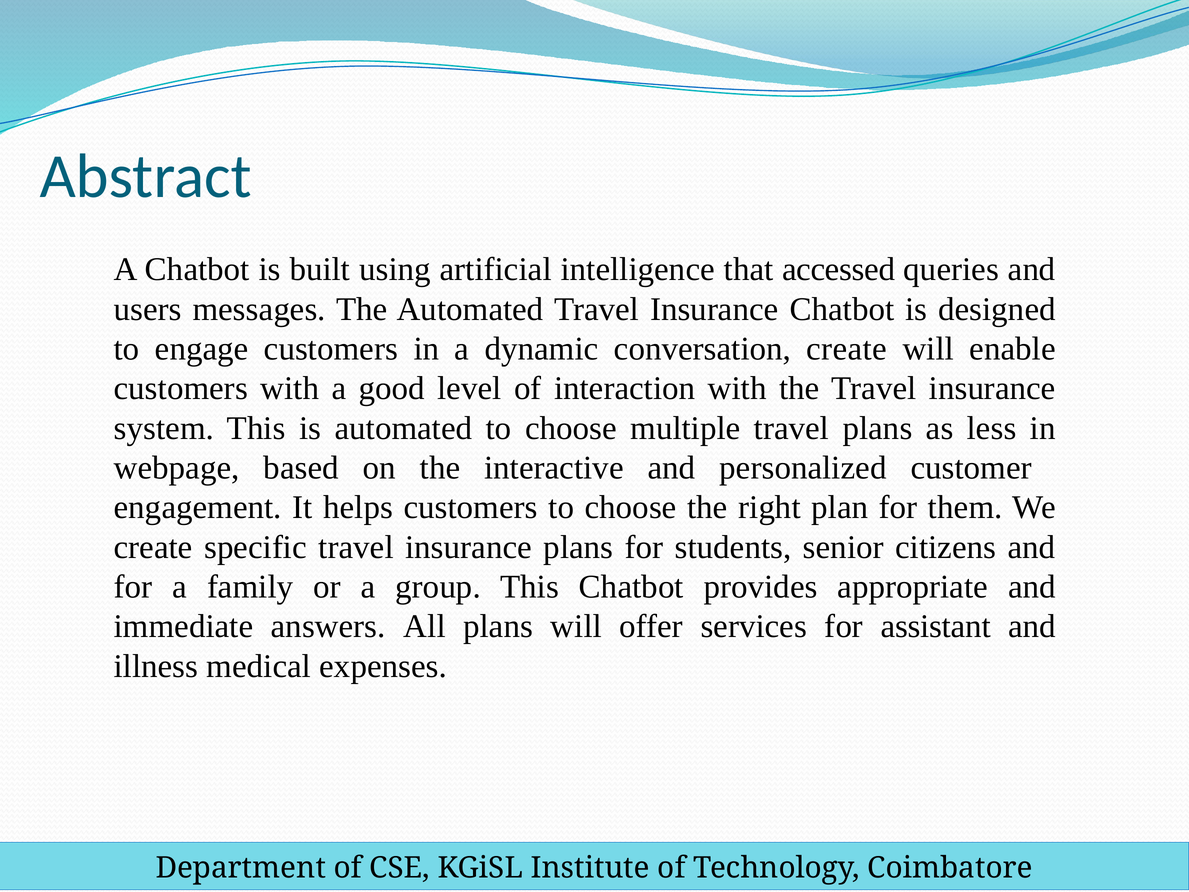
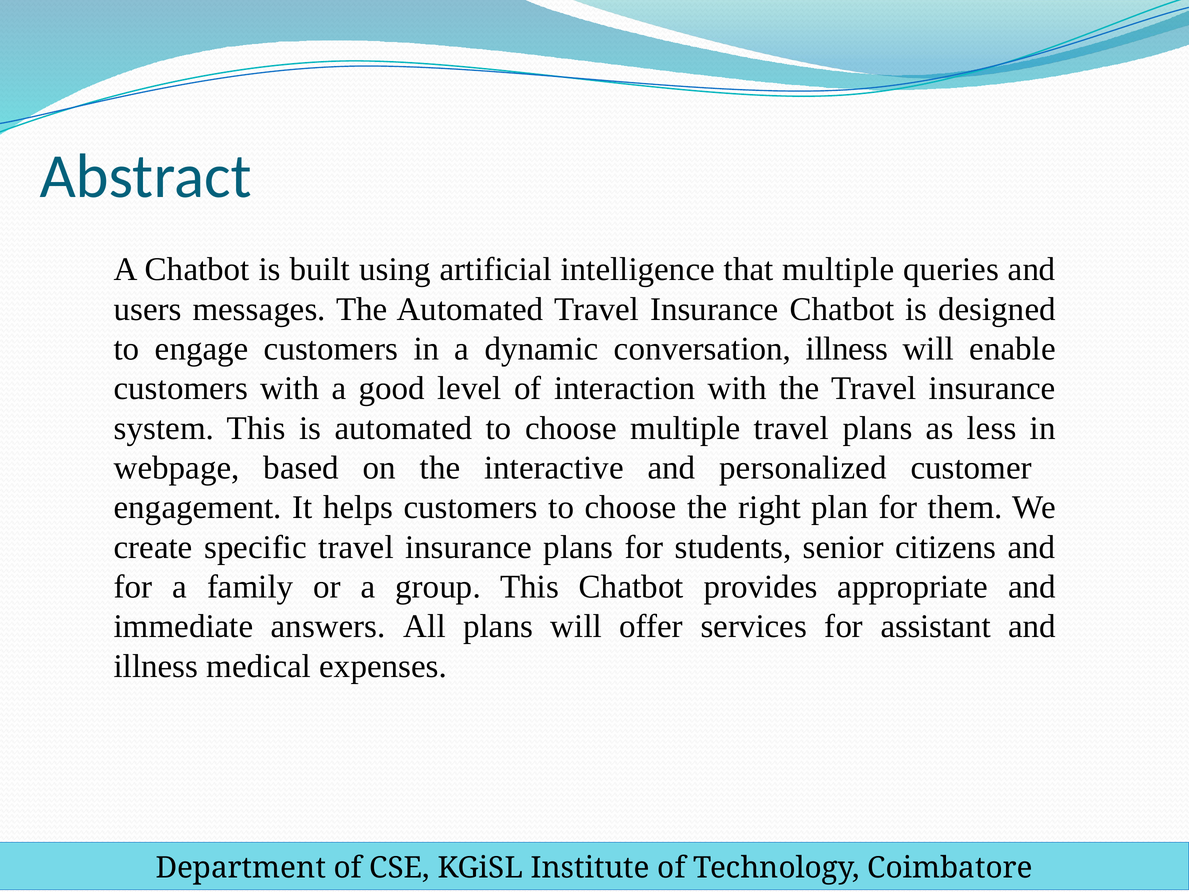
that accessed: accessed -> multiple (838, 269)
conversation create: create -> illness (847, 349)
